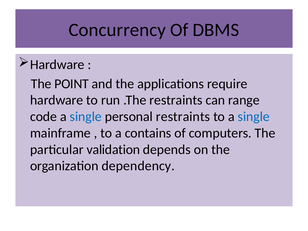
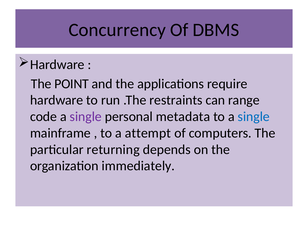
single colour: blue -> purple (86, 117)
personal restraints: restraints -> metadata (183, 117)
contains: contains -> attempt (148, 133)
validation: validation -> returning (113, 150)
dependency: dependency -> immediately (138, 166)
